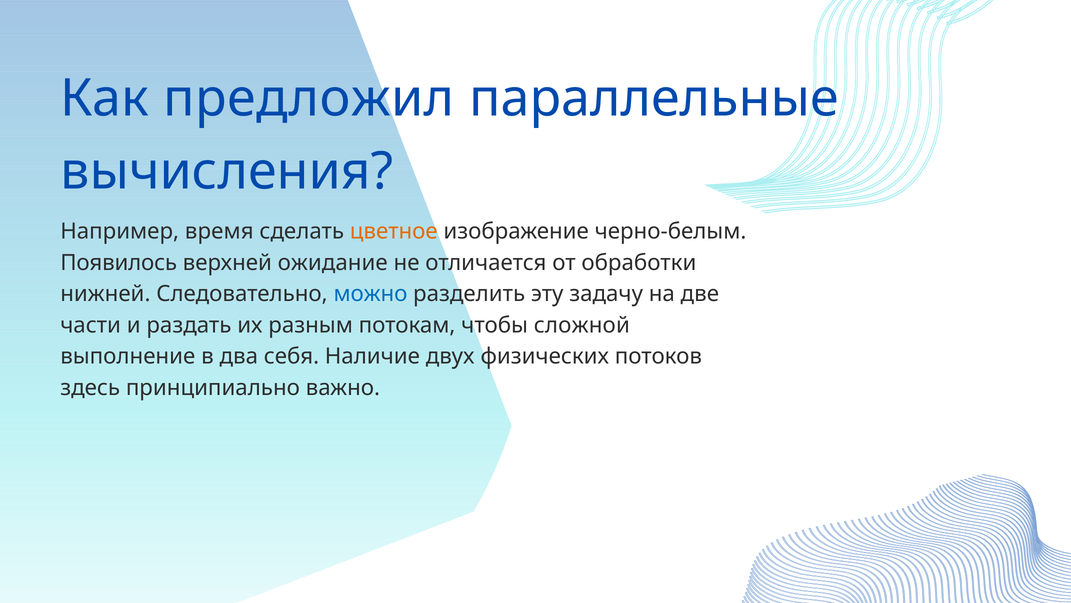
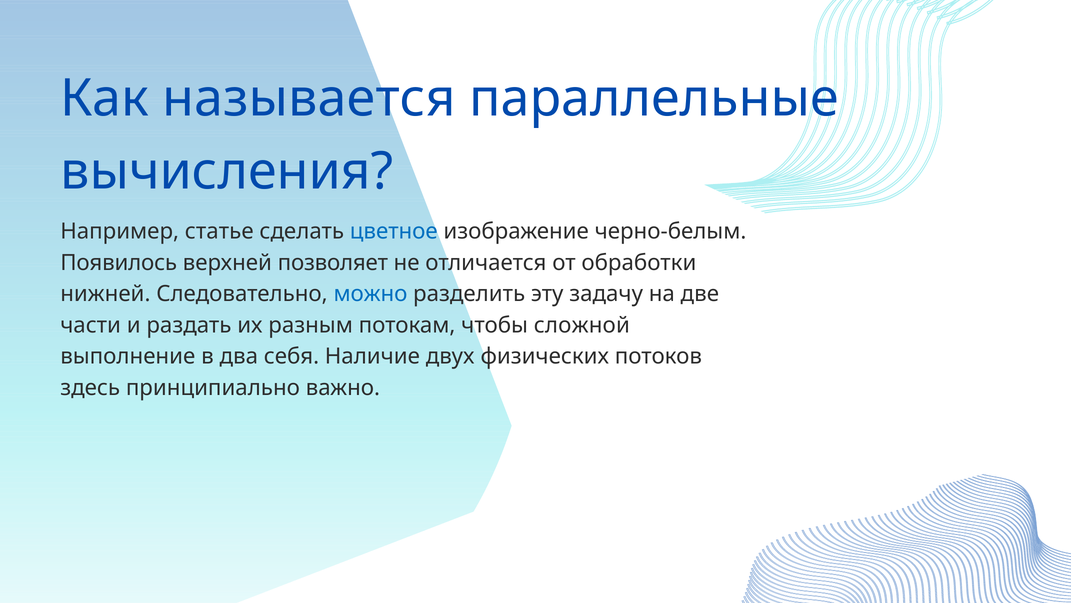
предложил: предложил -> называется (309, 98)
время: время -> статье (219, 231)
цветное colour: orange -> blue (394, 231)
ожидание: ожидание -> позволяет (333, 262)
